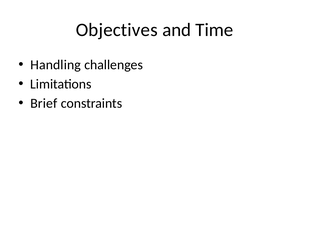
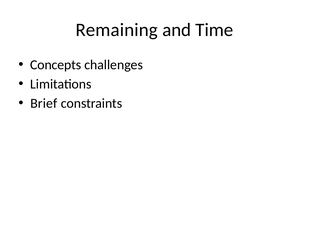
Objectives: Objectives -> Remaining (117, 30)
Handling: Handling -> Concepts (56, 65)
